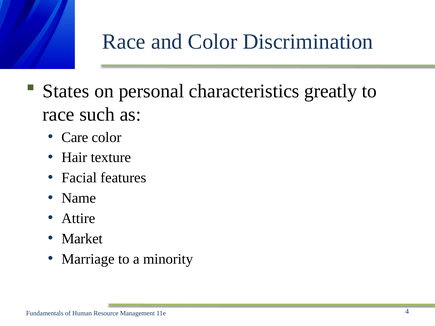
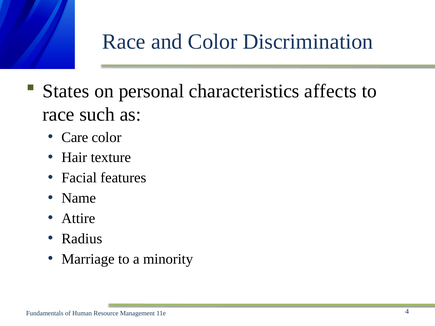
greatly: greatly -> affects (331, 91)
Market: Market -> Radius (82, 239)
